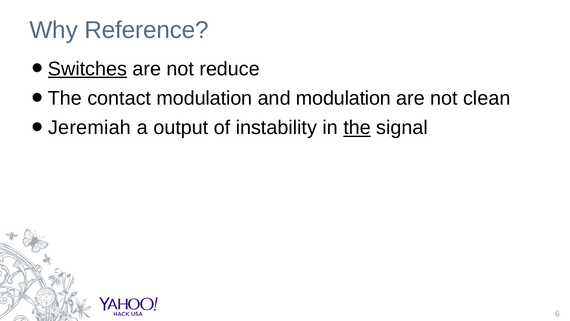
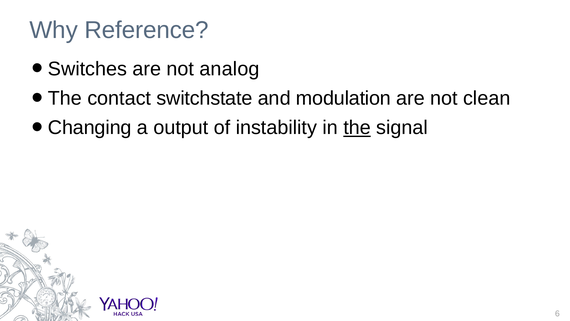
Switches underline: present -> none (87, 69)
reduce: reduce -> analog (230, 69)
contact modulation: modulation -> switchstate (205, 98)
Jeremiah: Jeremiah -> Changing (90, 128)
